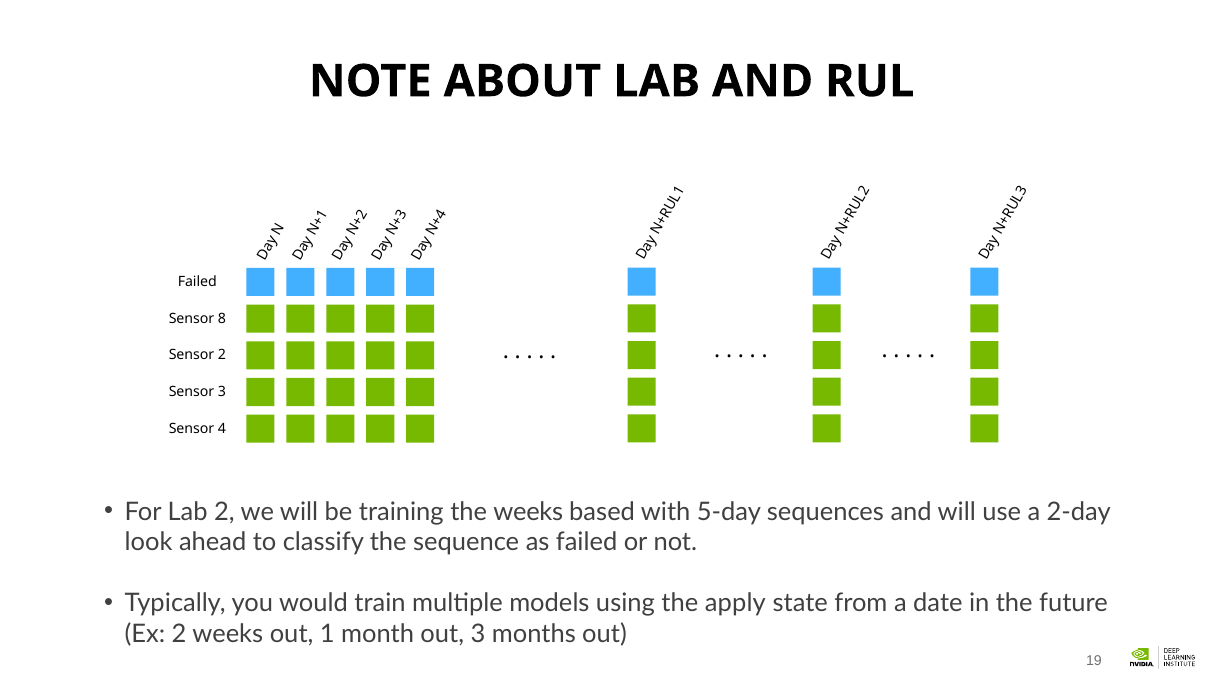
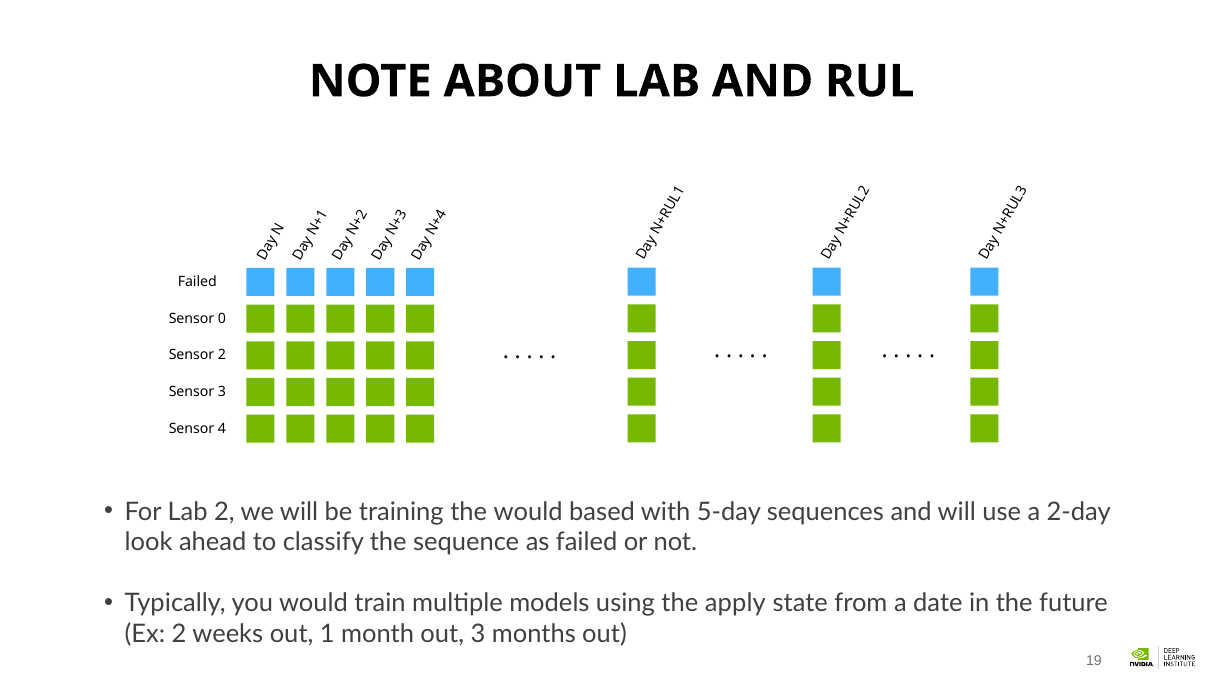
8: 8 -> 0 (222, 318)
the weeks: weeks -> would (528, 511)
